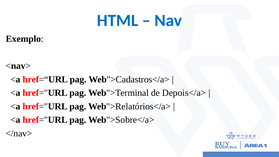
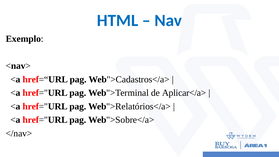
Depois</a>: Depois</a> -> Aplicar</a> (184, 93)
